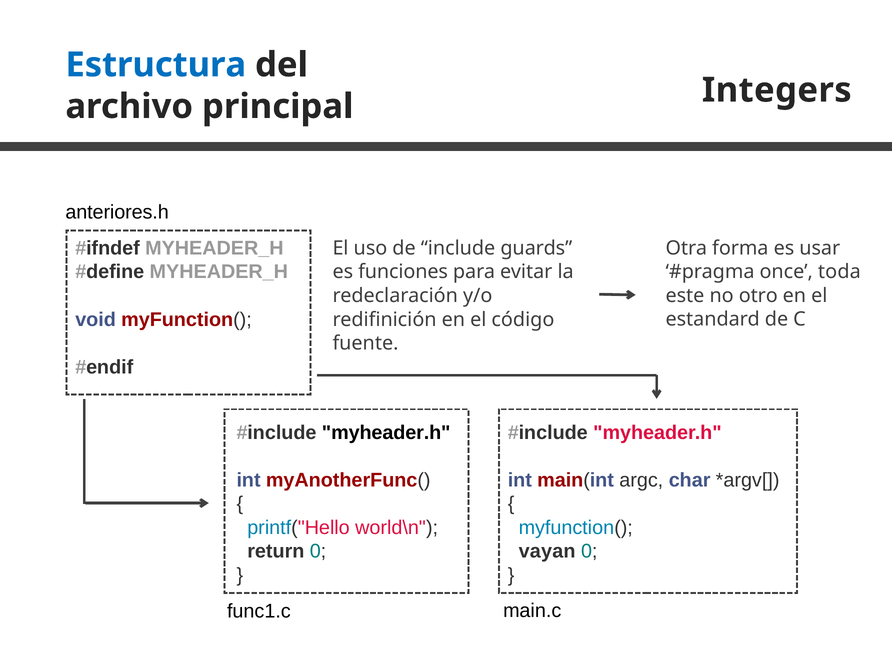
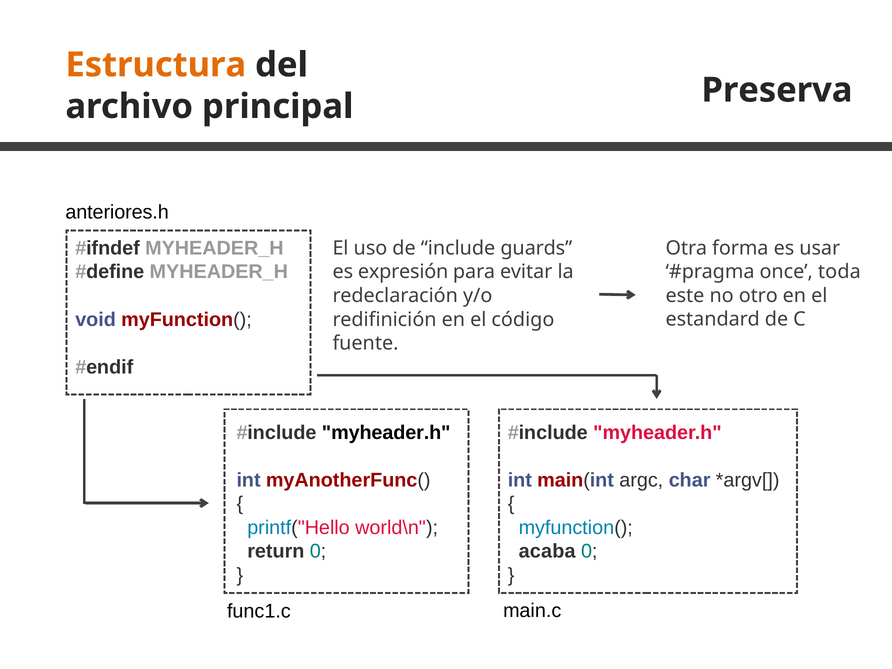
Estructura colour: blue -> orange (156, 65)
Integers: Integers -> Preserva (777, 90)
funciones: funciones -> expresión (403, 272)
vayan: vayan -> acaba (547, 551)
